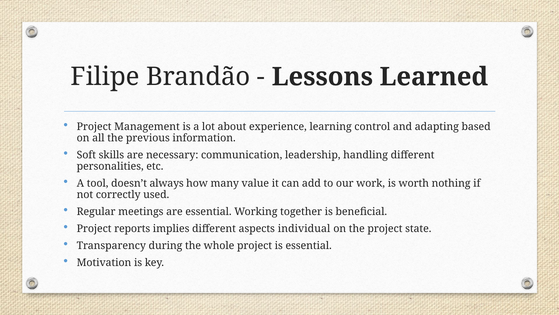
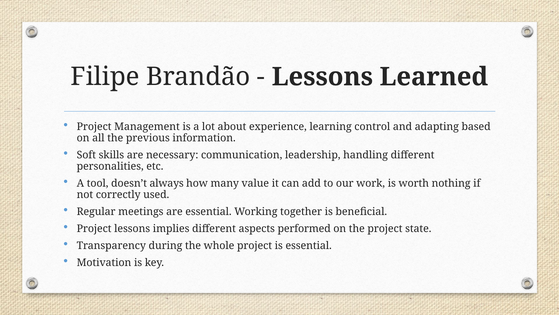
Project reports: reports -> lessons (132, 228)
individual: individual -> performed (304, 228)
